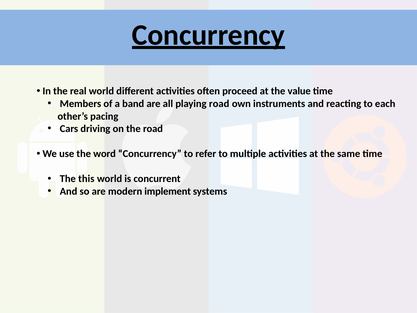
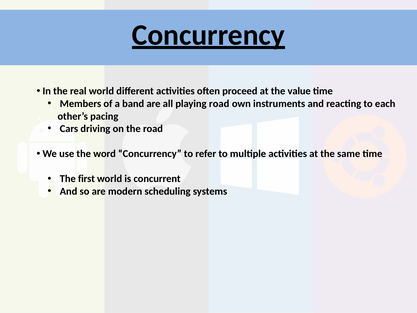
this: this -> first (86, 179)
implement: implement -> scheduling (168, 191)
